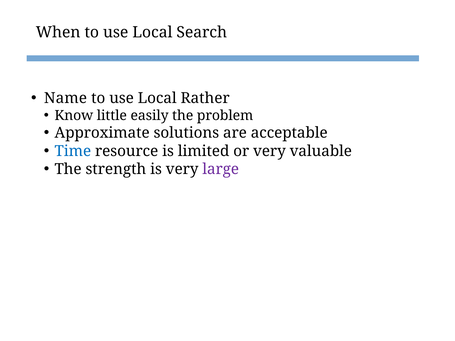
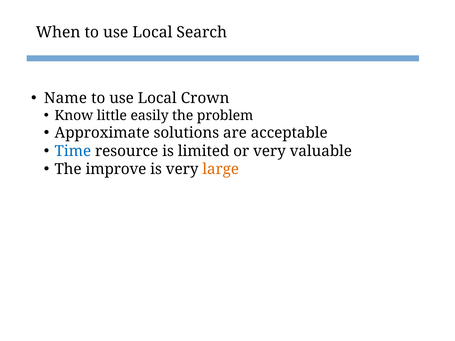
Rather: Rather -> Crown (205, 98)
strength: strength -> improve (116, 169)
large colour: purple -> orange (221, 169)
